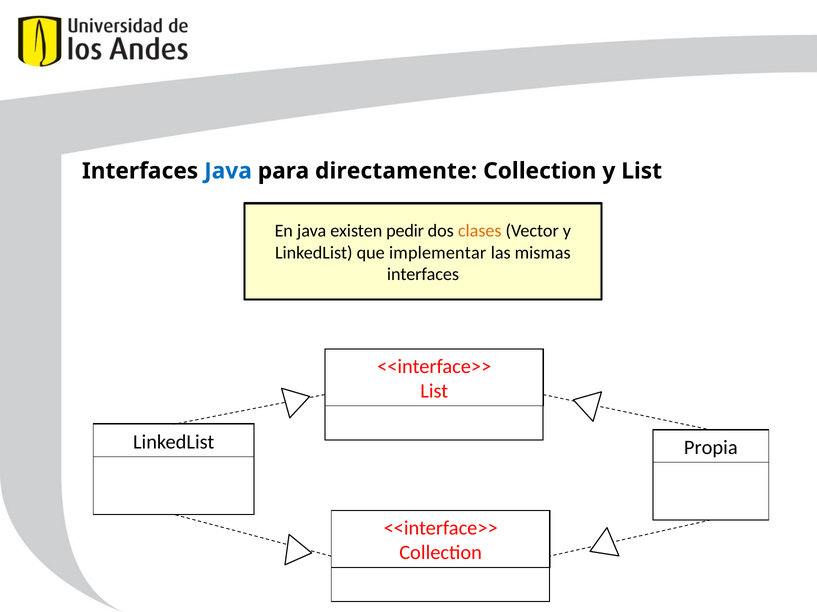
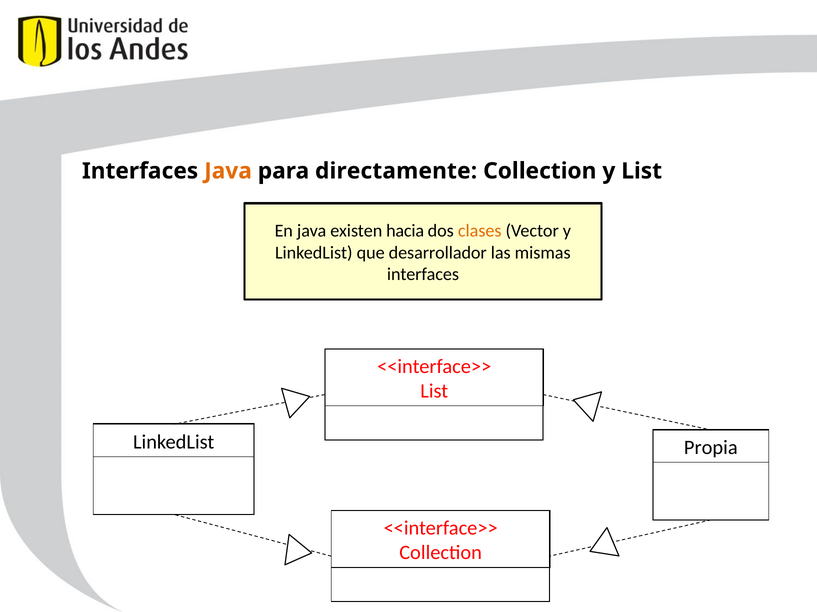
Java colour: blue -> orange (228, 171)
pedir: pedir -> hacia (405, 231)
implementar: implementar -> desarrollador (438, 253)
